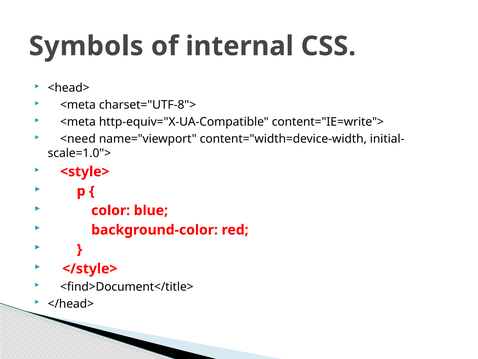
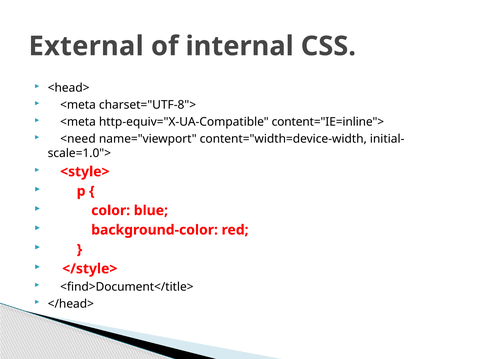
Symbols: Symbols -> External (86, 46)
content="IE=write">: content="IE=write"> -> content="IE=inline"> (328, 122)
